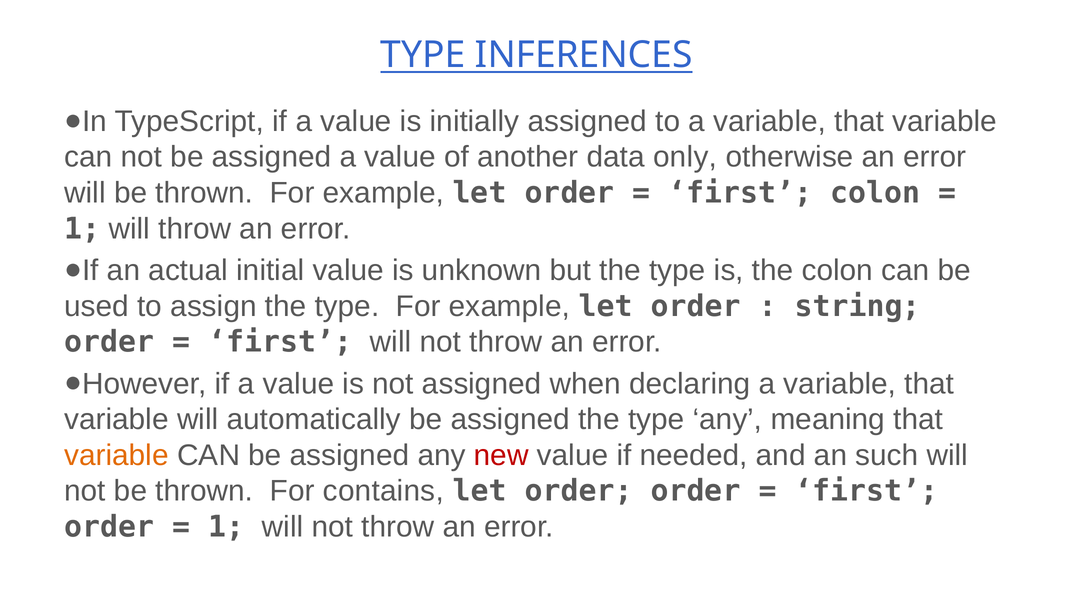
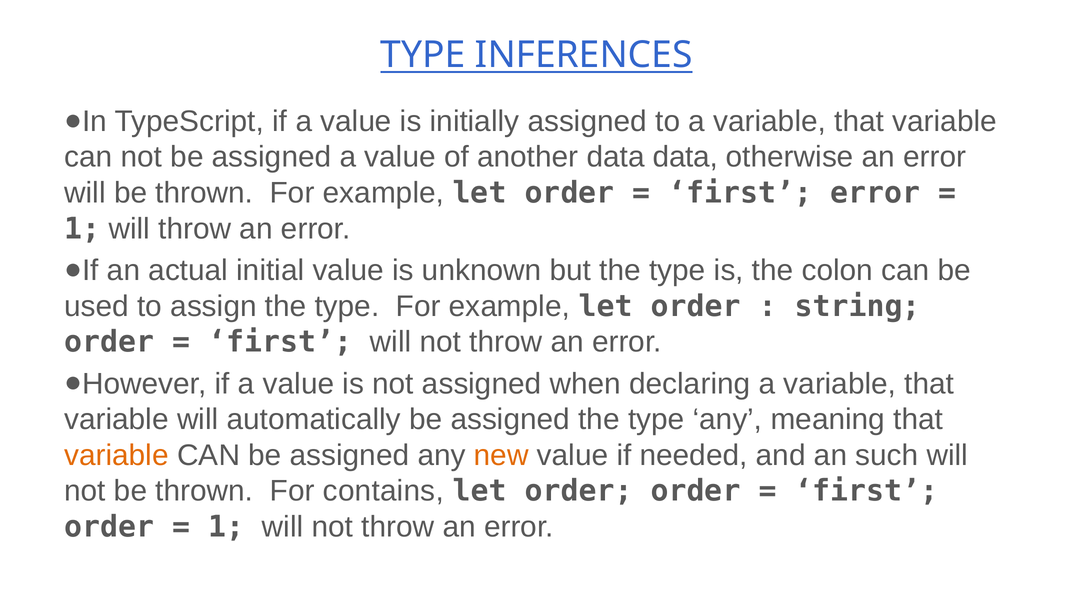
data only: only -> data (685, 157)
first colon: colon -> error (875, 193)
new colour: red -> orange (501, 456)
